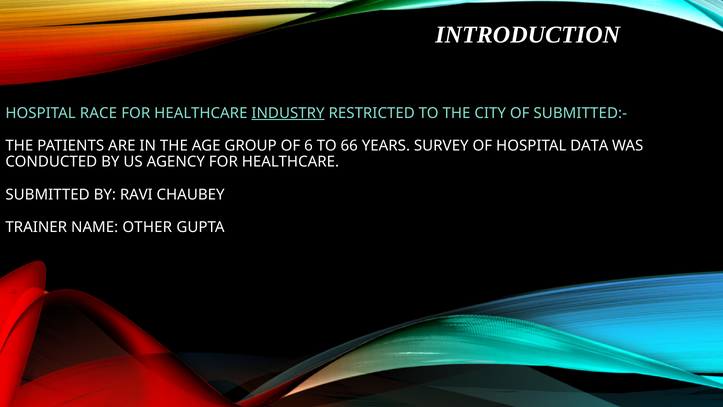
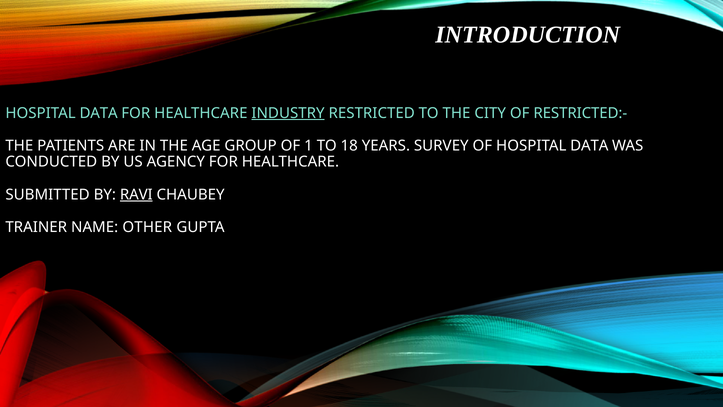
RACE: RACE -> DATA (99, 113)
SUBMITTED:-: SUBMITTED:- -> RESTRICTED:- (580, 113)
6: 6 -> 1 (309, 146)
66: 66 -> 18 (349, 146)
RAVI underline: none -> present (136, 194)
